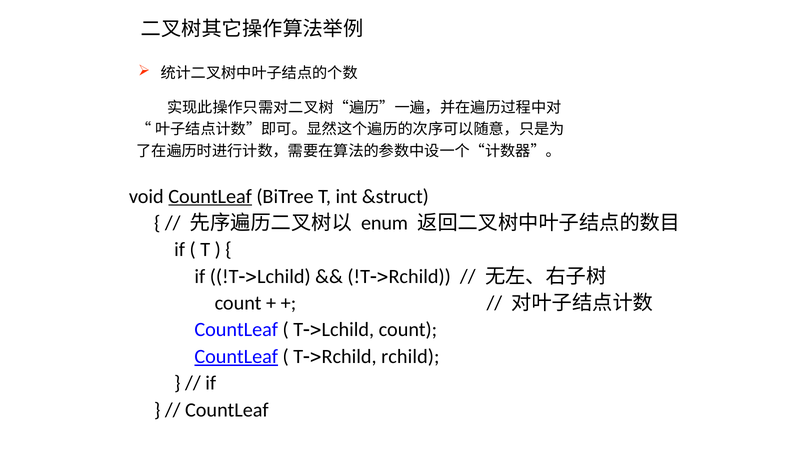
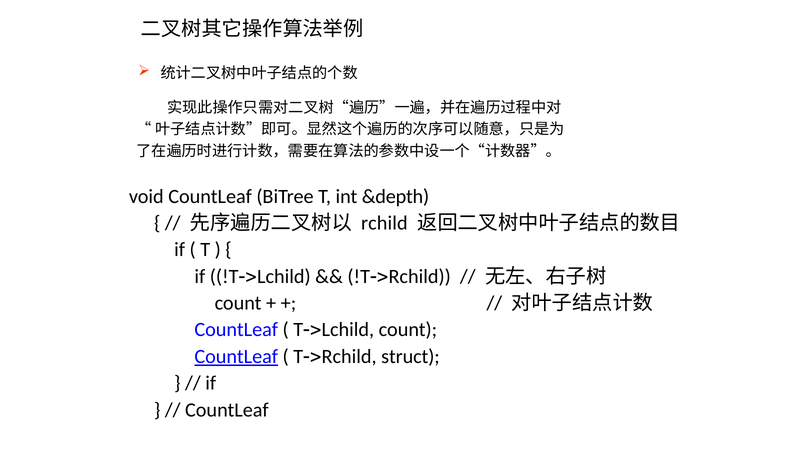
CountLeaf underline: present -> none (210, 196)
&struct: &struct -> &depth (395, 196)
enum: enum -> rchild (384, 223)
rchild: rchild -> struct (410, 357)
